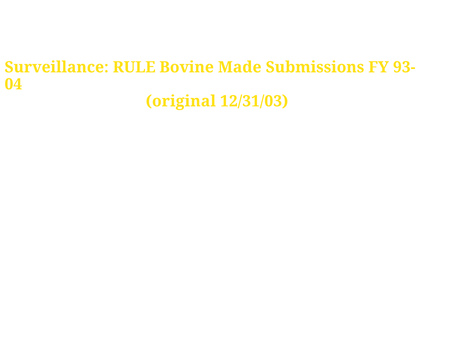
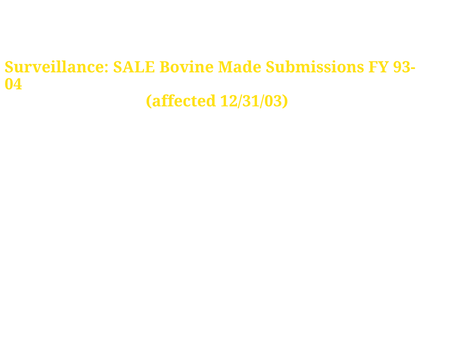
RULE: RULE -> SALE (134, 67)
original: original -> affected (181, 101)
